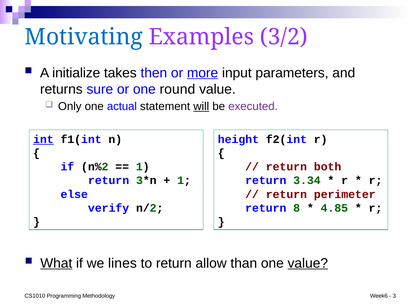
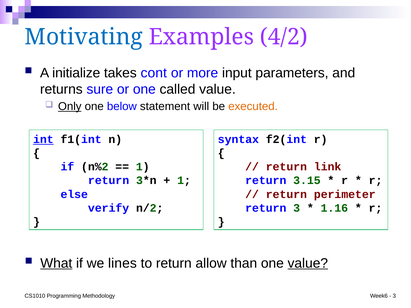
3/2: 3/2 -> 4/2 (284, 37)
then: then -> cont (154, 73)
more underline: present -> none (203, 73)
round: round -> called (177, 89)
Only underline: none -> present (70, 107)
actual: actual -> below (122, 107)
will underline: present -> none (201, 107)
executed colour: purple -> orange (253, 107)
height: height -> syntax (238, 140)
both: both -> link (328, 167)
3.34: 3.34 -> 3.15 (307, 181)
return 8: 8 -> 3 (297, 208)
4.85: 4.85 -> 1.16 (334, 208)
